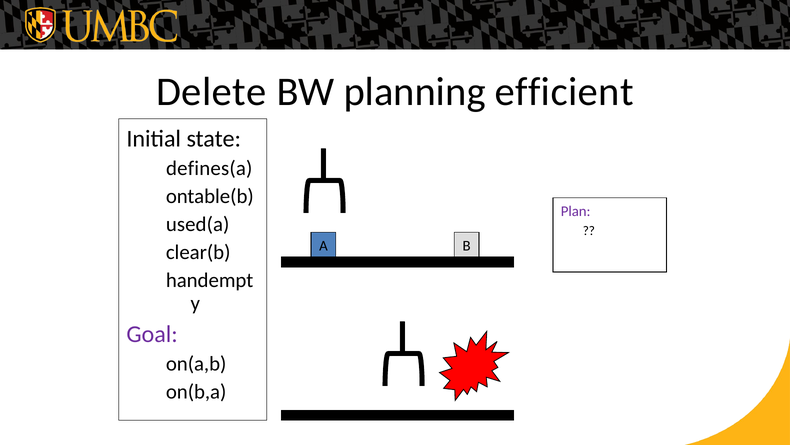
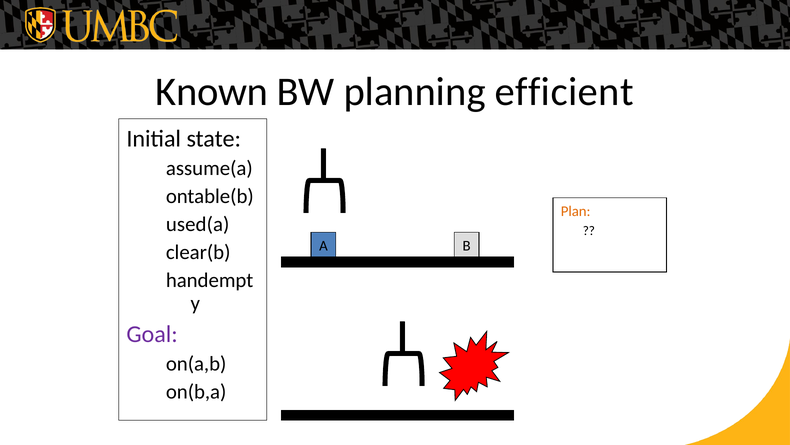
Delete: Delete -> Known (212, 92)
defines(a: defines(a -> assume(a (209, 168)
Plan colour: purple -> orange (576, 211)
